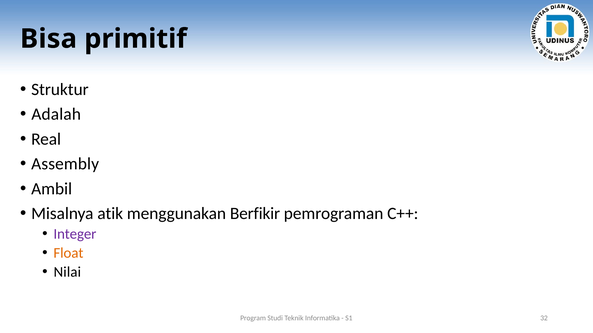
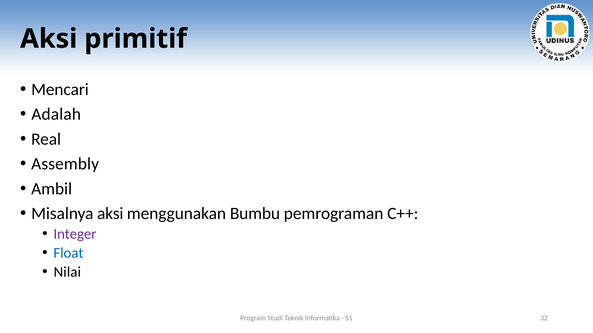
Bisa: Bisa -> Aksi (49, 39)
Struktur: Struktur -> Mencari (60, 90)
Misalnya atik: atik -> aksi (110, 214)
Berfikir: Berfikir -> Bumbu (255, 214)
Float colour: orange -> blue (68, 253)
